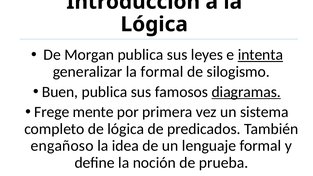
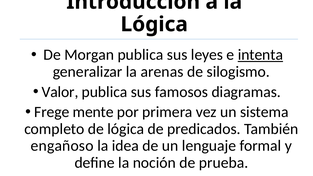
la formal: formal -> arenas (162, 72)
Buen: Buen -> Valor (60, 92)
diagramas underline: present -> none (246, 92)
